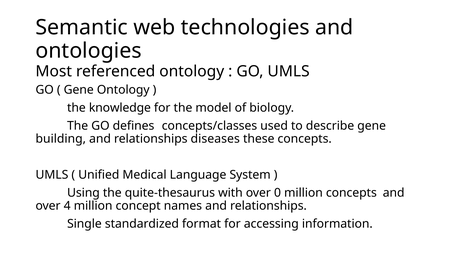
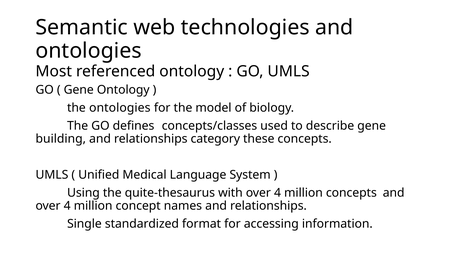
the knowledge: knowledge -> ontologies (120, 108)
diseases: diseases -> category (215, 139)
with over 0: 0 -> 4 (278, 193)
